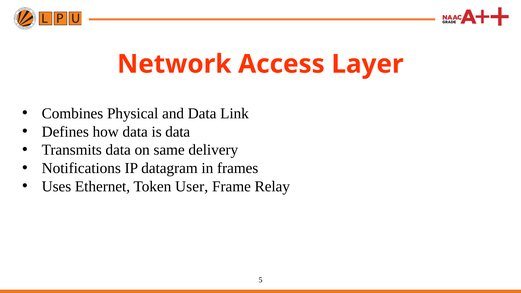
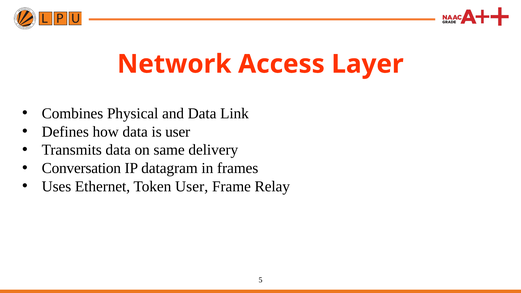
is data: data -> user (178, 132)
Notifications: Notifications -> Conversation (81, 168)
